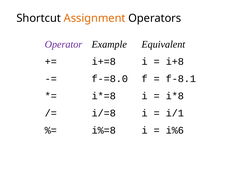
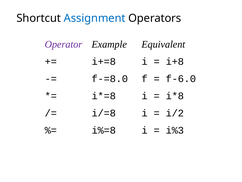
Assignment colour: orange -> blue (95, 18)
f-8.1: f-8.1 -> f-6.0 (181, 79)
i/1: i/1 -> i/2 (175, 113)
i%6: i%6 -> i%3 (175, 130)
